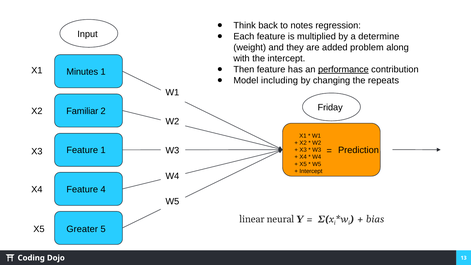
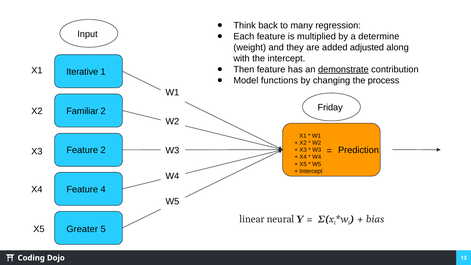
notes: notes -> many (302, 25)
problem: problem -> adjusted (367, 47)
performance: performance -> demonstrate (343, 69)
Minutes: Minutes -> Iterative (82, 72)
including: including -> functions (280, 80)
repeats: repeats -> process (384, 80)
Feature 1: 1 -> 2 (103, 150)
